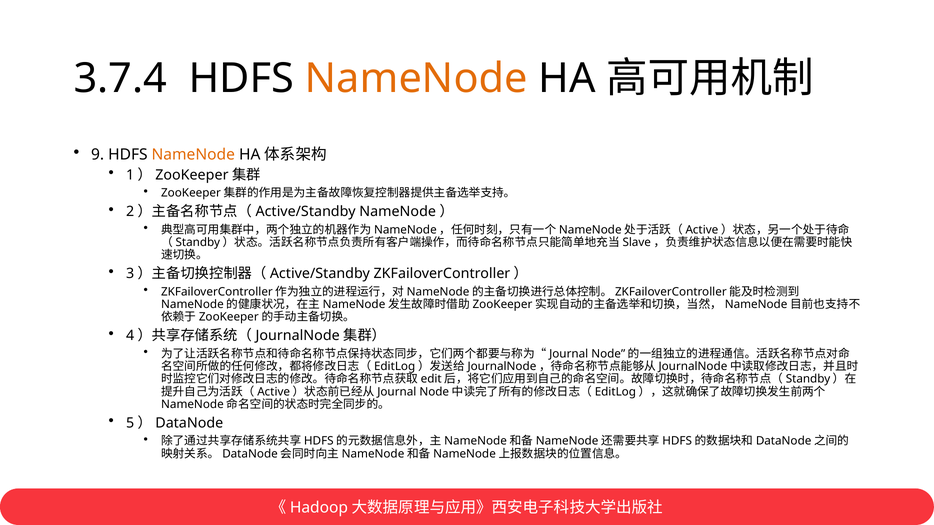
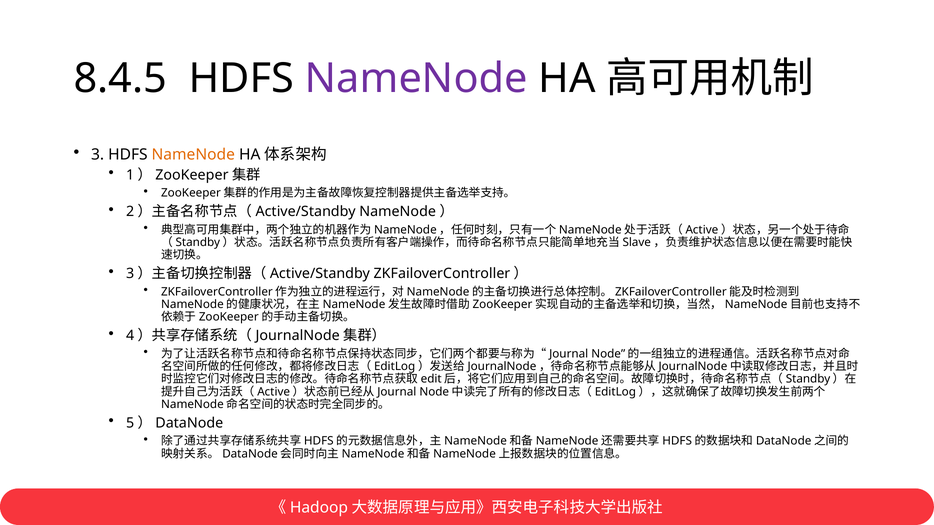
3.7.4: 3.7.4 -> 8.4.5 (120, 78)
NameNode colour: orange -> purple (416, 78)
9: 9 -> 3 (98, 155)
